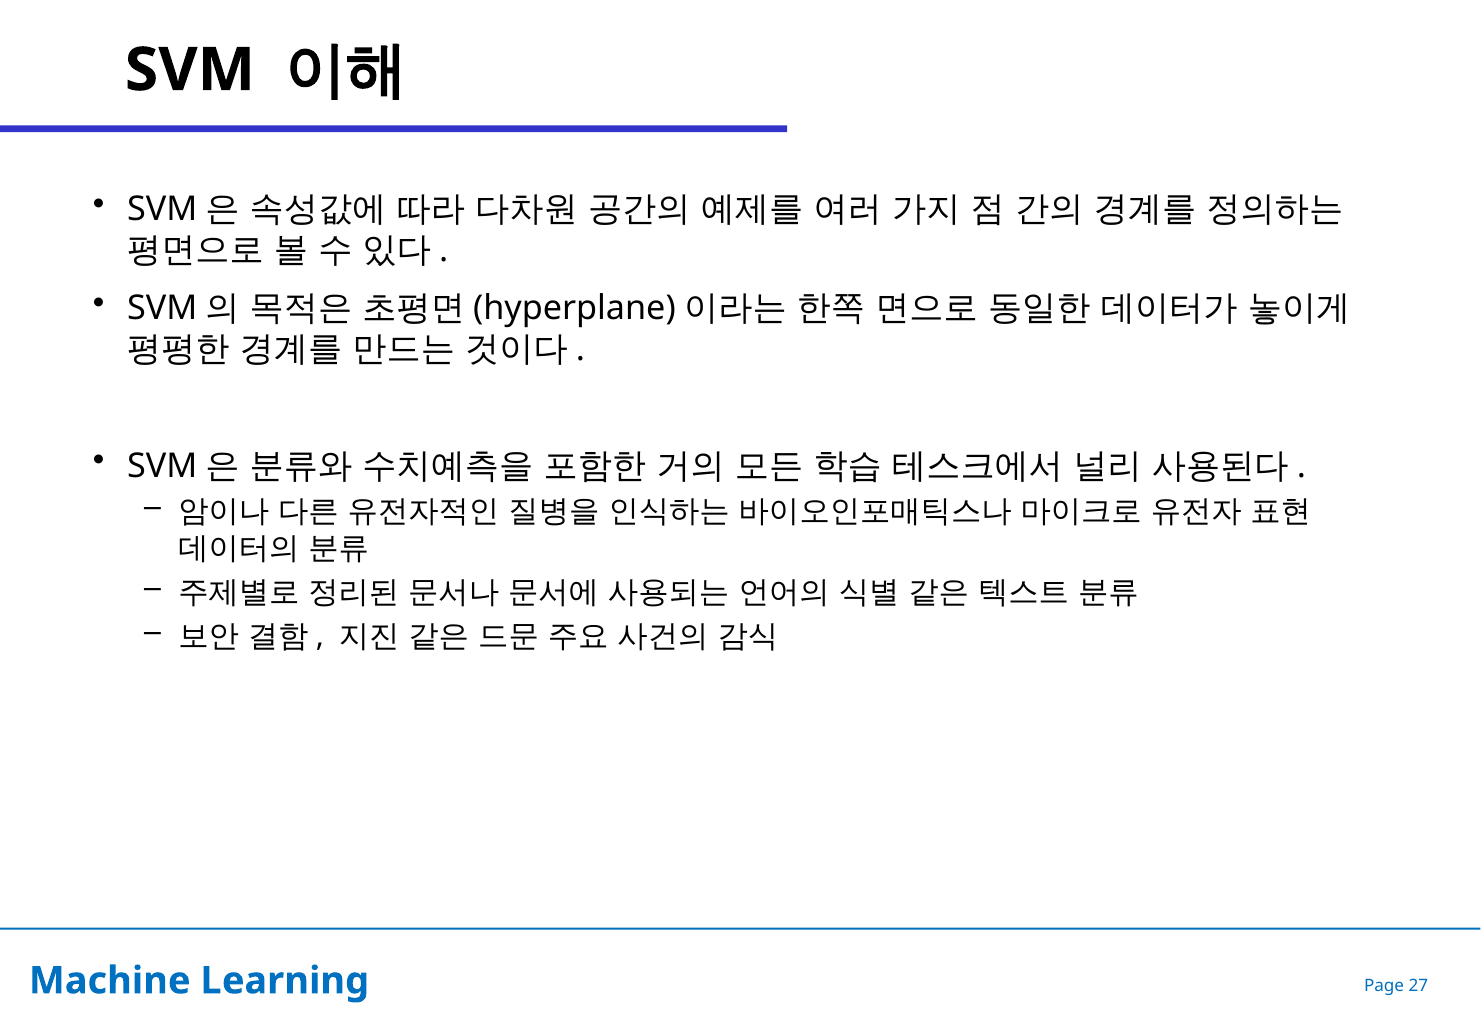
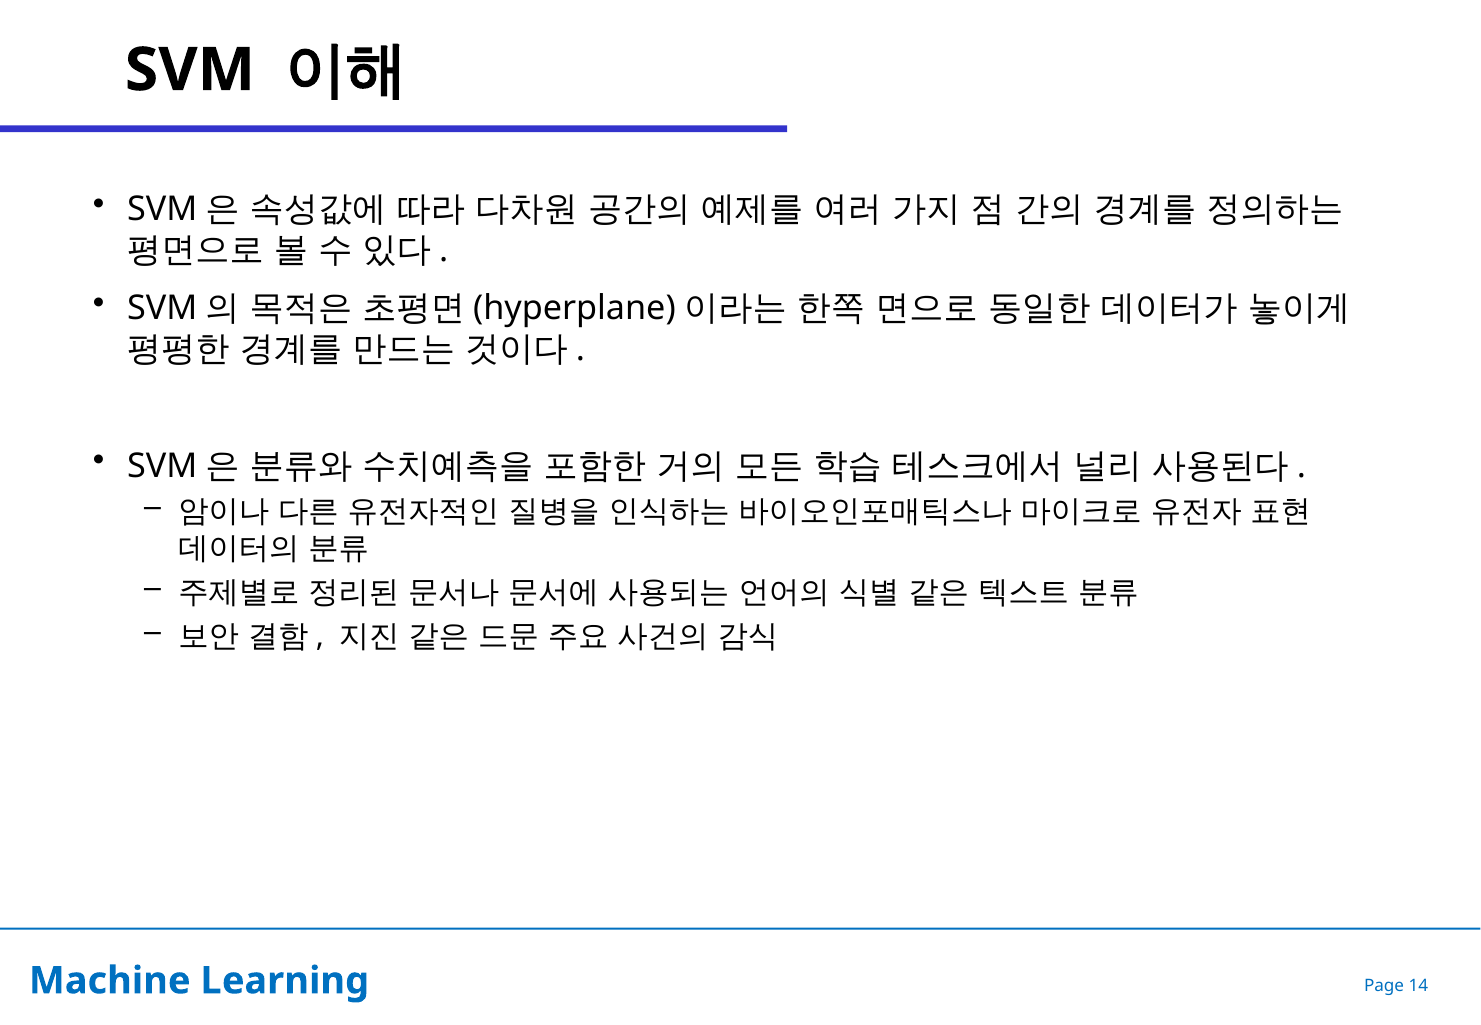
27: 27 -> 14 (1418, 986)
